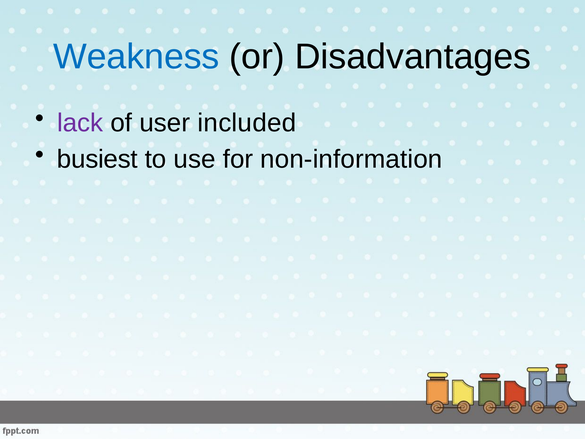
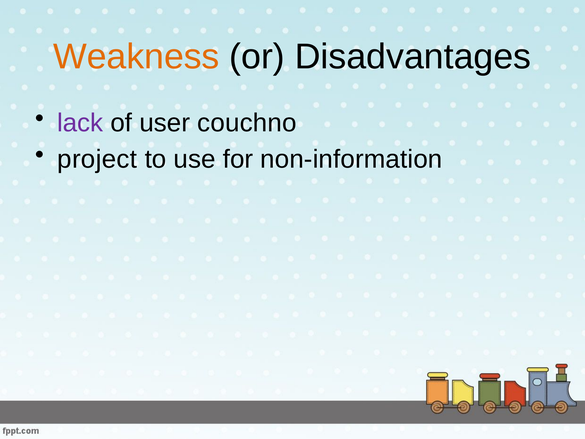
Weakness colour: blue -> orange (136, 57)
included: included -> couchno (247, 123)
busiest: busiest -> project (97, 159)
